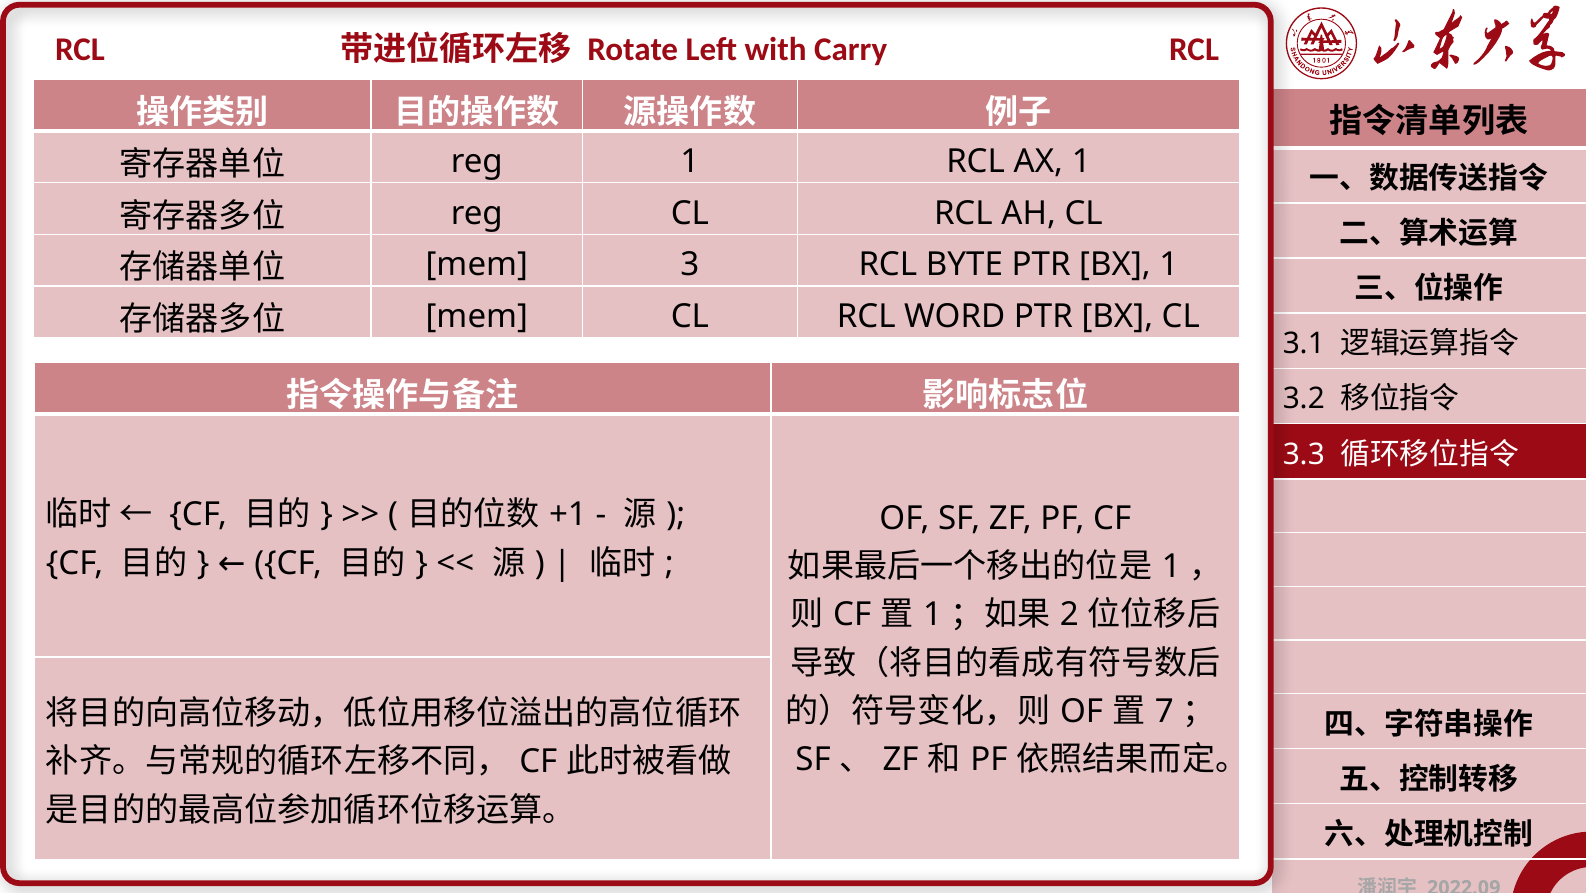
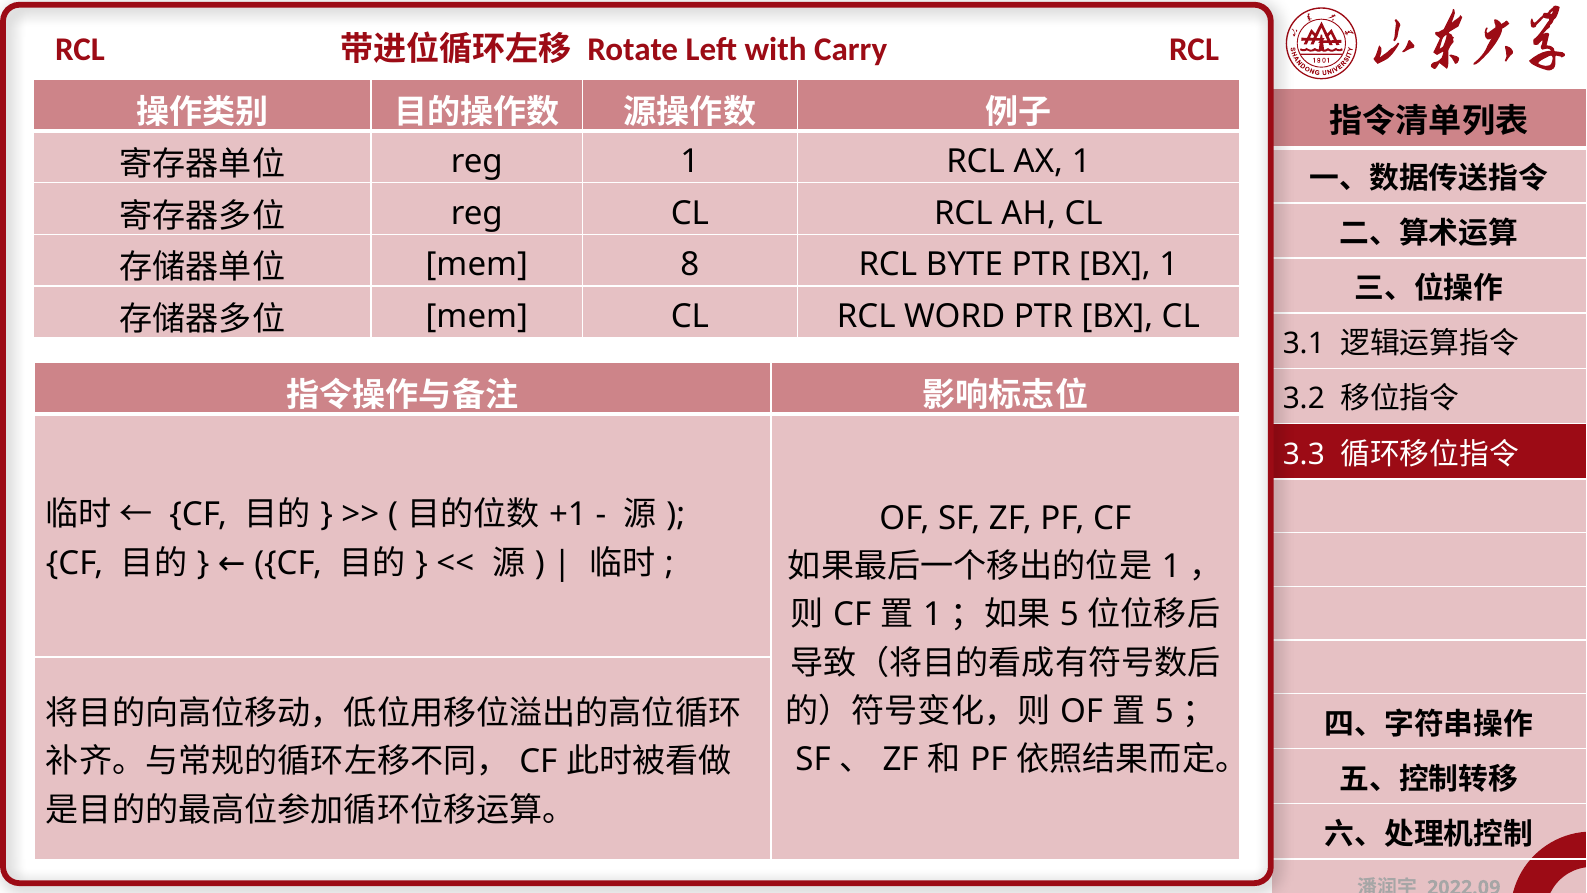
3: 3 -> 8 (690, 265)
2: 2 -> 5 (1069, 615)
7: 7 -> 5 (1164, 711)
